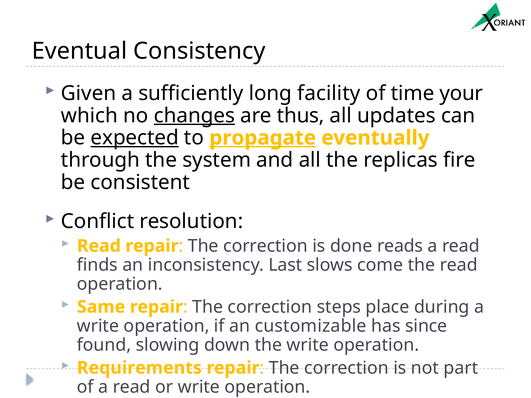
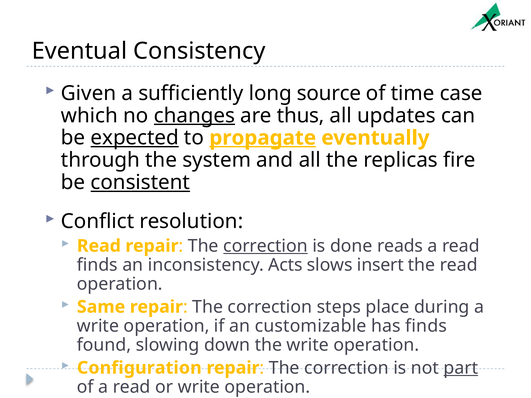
facility: facility -> source (329, 93)
your: your -> case (461, 93)
consistent underline: none -> present (140, 183)
correction underline: none -> present (266, 246)
Last: Last -> Acts (285, 265)
come: come -> insert (380, 265)
has since: since -> finds (426, 326)
Requirements: Requirements -> Configuration (139, 368)
part underline: none -> present (461, 368)
